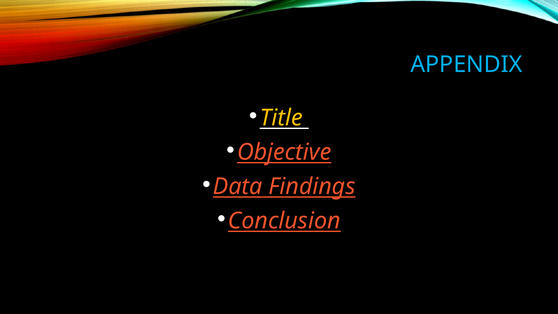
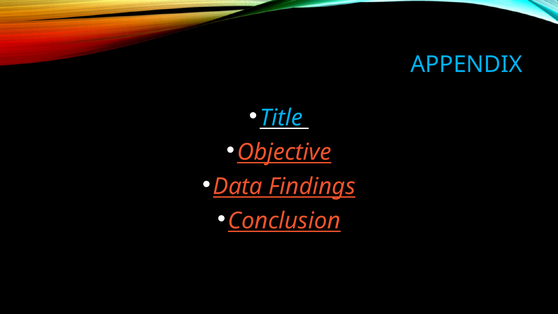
Title colour: yellow -> light blue (281, 118)
